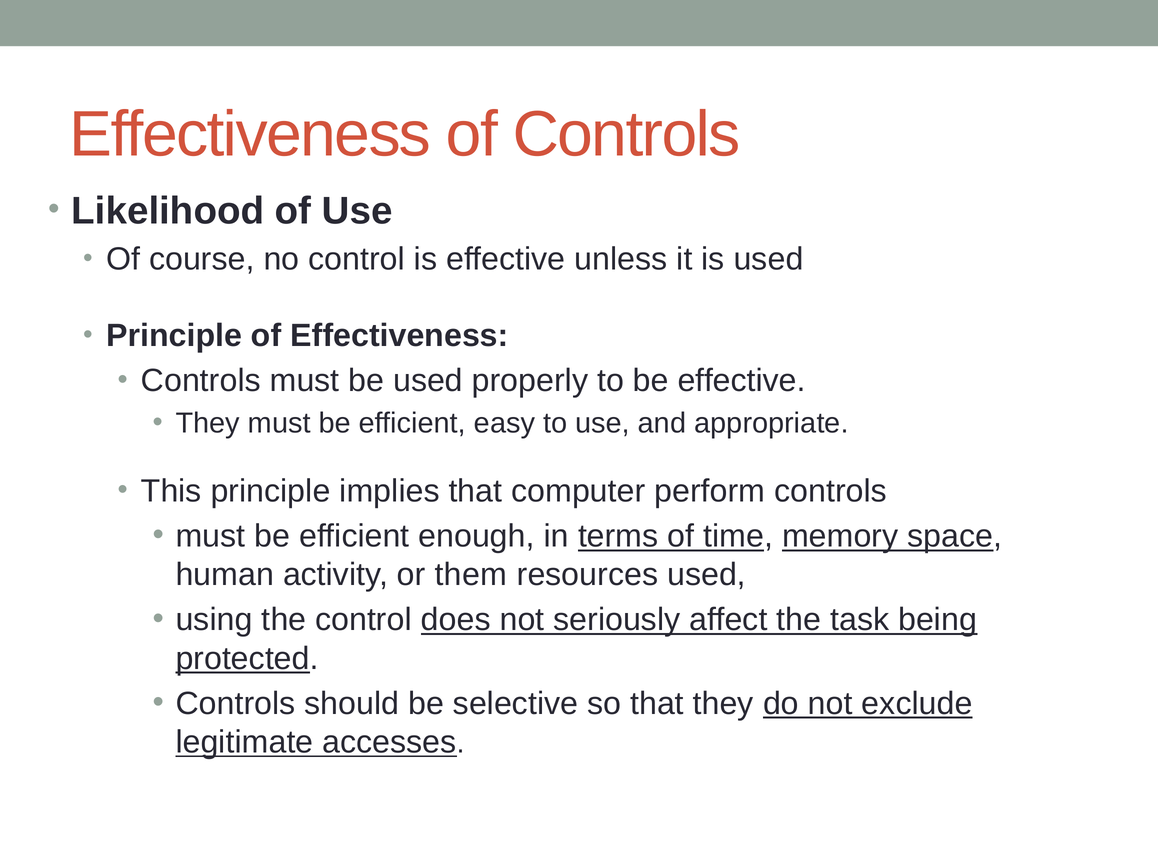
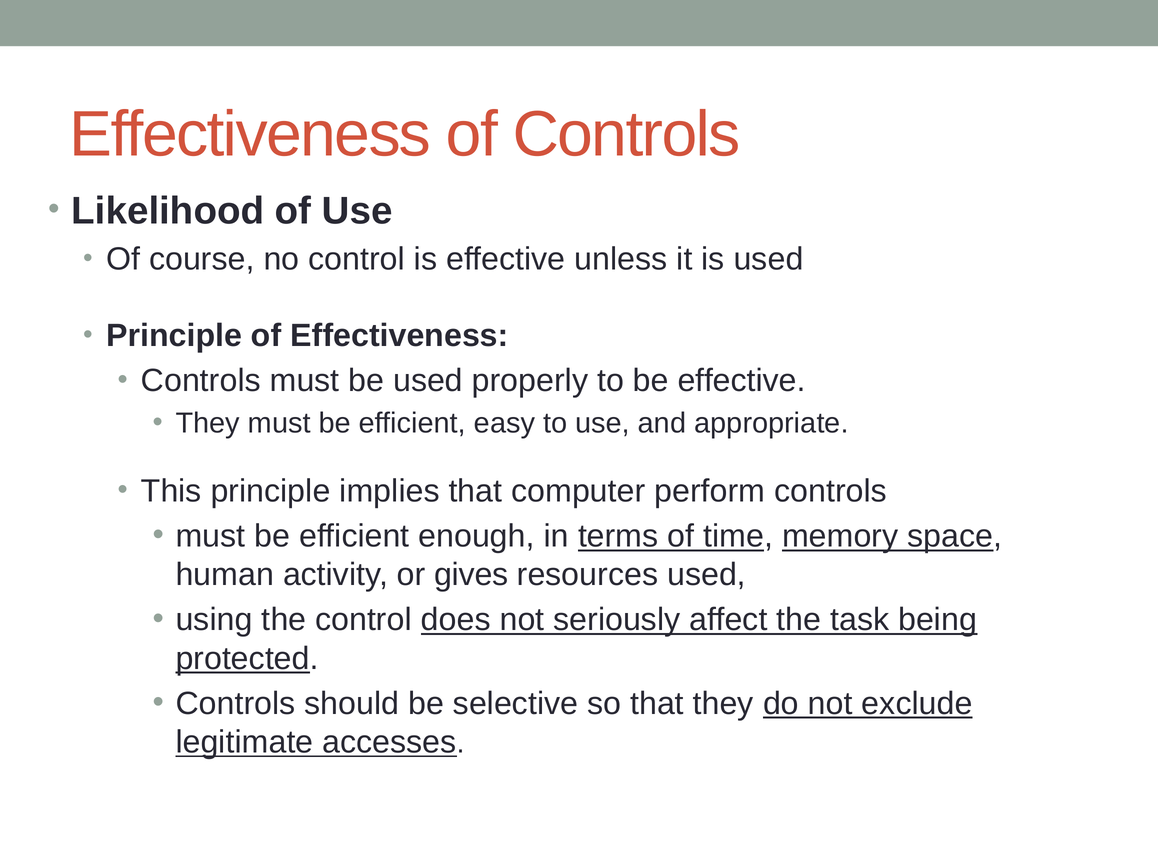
them: them -> gives (471, 575)
